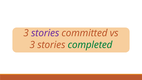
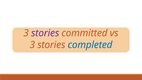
completed colour: green -> blue (90, 45)
